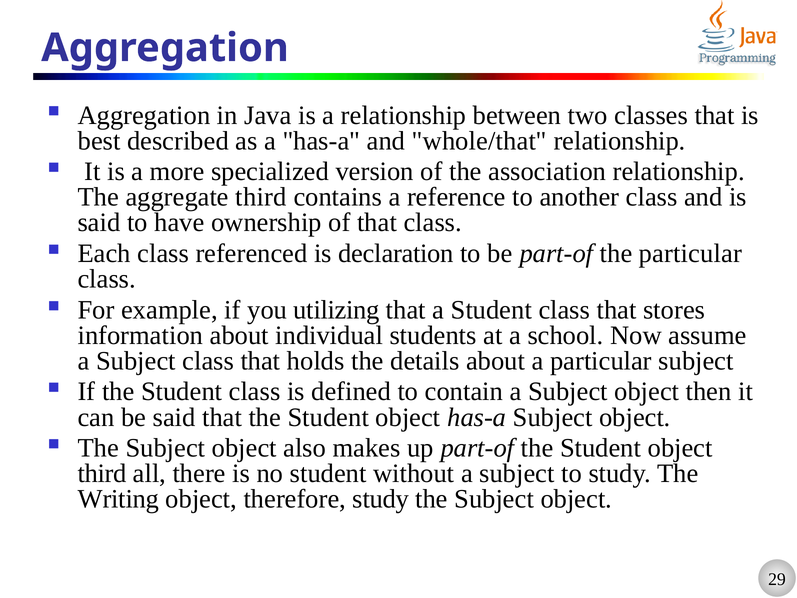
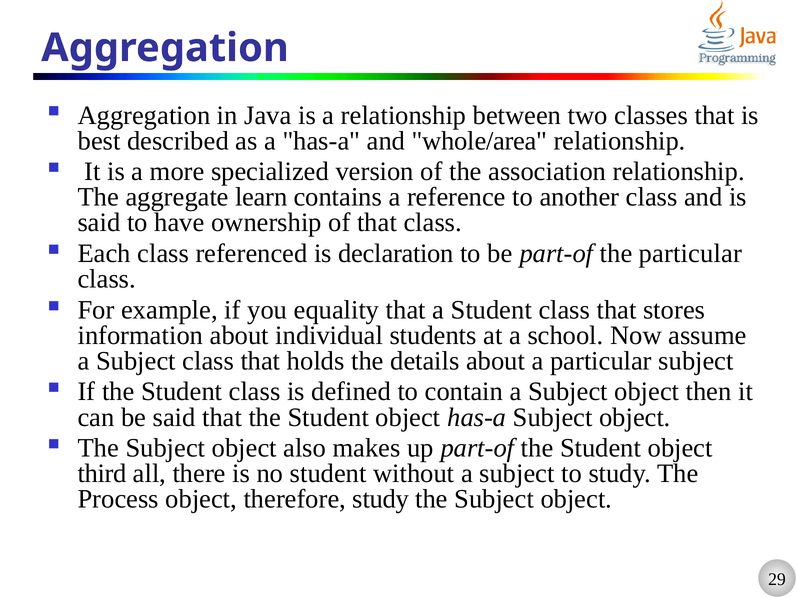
whole/that: whole/that -> whole/area (479, 141)
aggregate third: third -> learn (261, 197)
utilizing: utilizing -> equality (336, 310)
Writing: Writing -> Process (118, 499)
